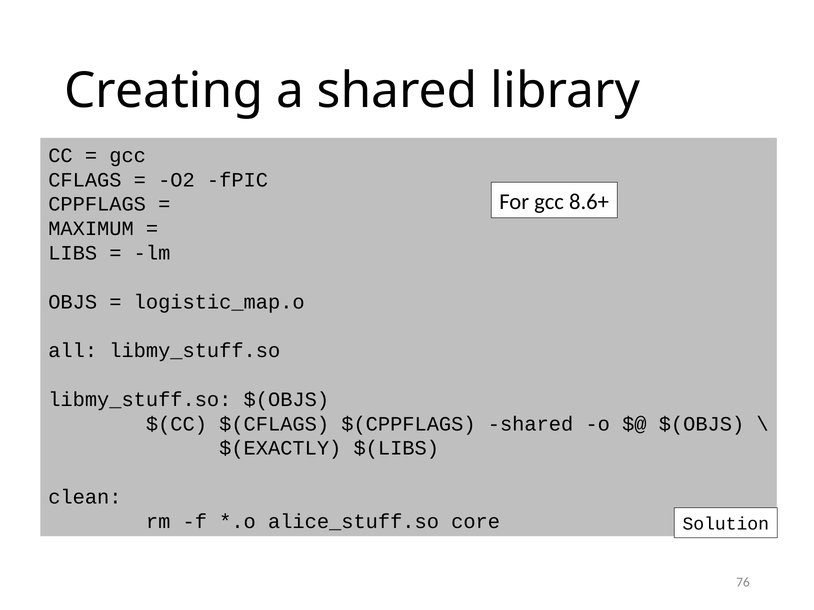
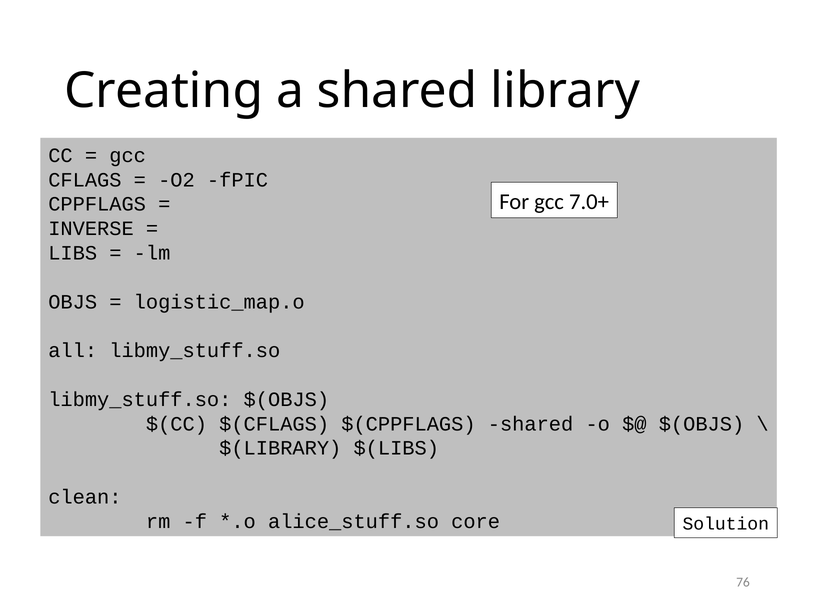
8.6+: 8.6+ -> 7.0+ (589, 202)
MAXIMUM: MAXIMUM -> INVERSE (91, 229)
$(EXACTLY: $(EXACTLY -> $(LIBRARY (280, 449)
